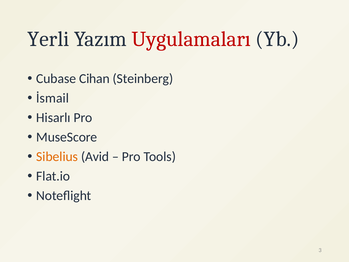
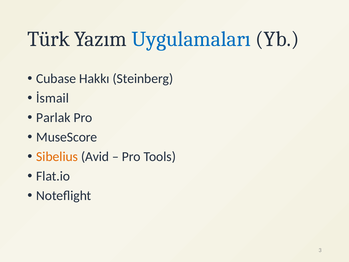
Yerli: Yerli -> Türk (49, 39)
Uygulamaları colour: red -> blue (191, 39)
Cihan: Cihan -> Hakkı (94, 79)
Hisarlı: Hisarlı -> Parlak (53, 118)
